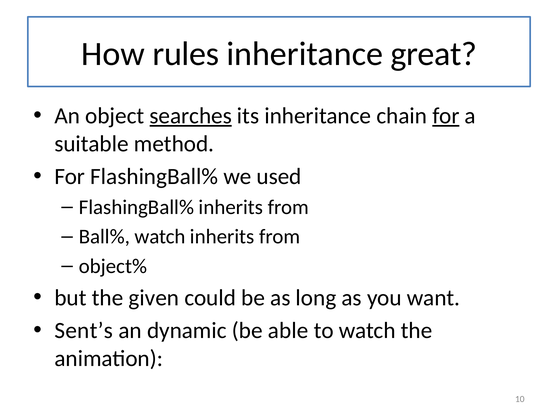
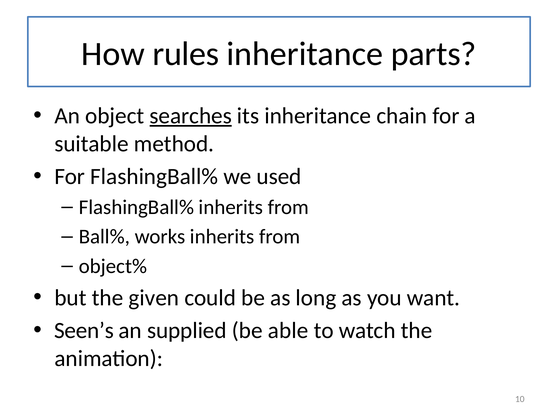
great: great -> parts (434, 54)
for underline: present -> none (446, 116)
Ball% watch: watch -> works (160, 237)
Sent’s: Sent’s -> Seen’s (84, 331)
dynamic: dynamic -> supplied (187, 331)
